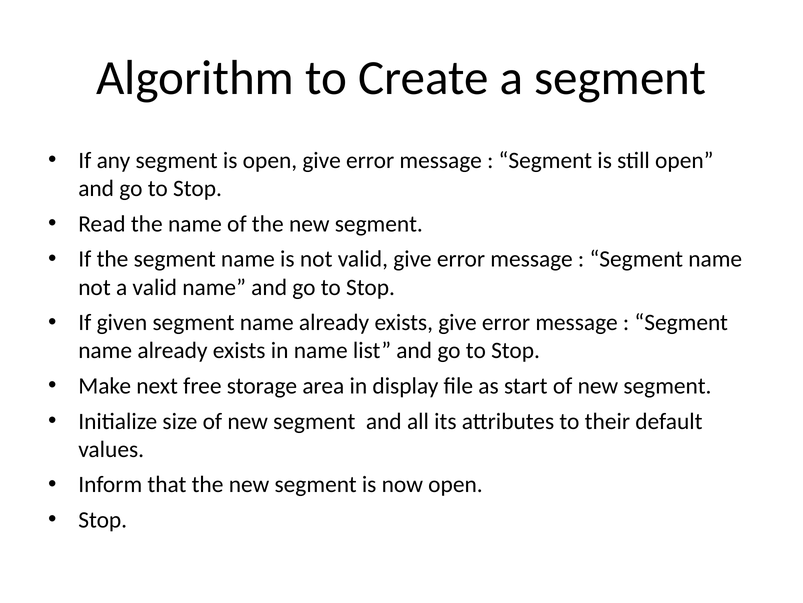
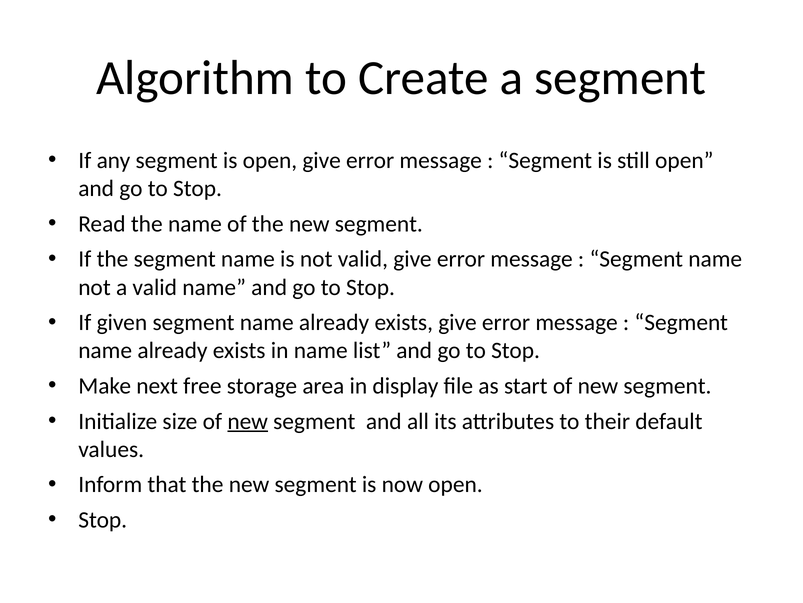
new underline: none -> present (248, 421)
